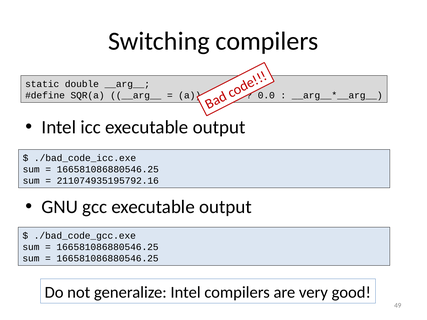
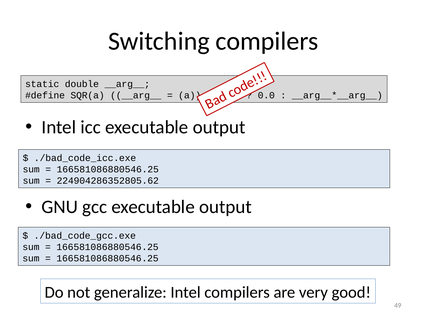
211074935195792.16: 211074935195792.16 -> 224904286352805.62 (108, 181)
